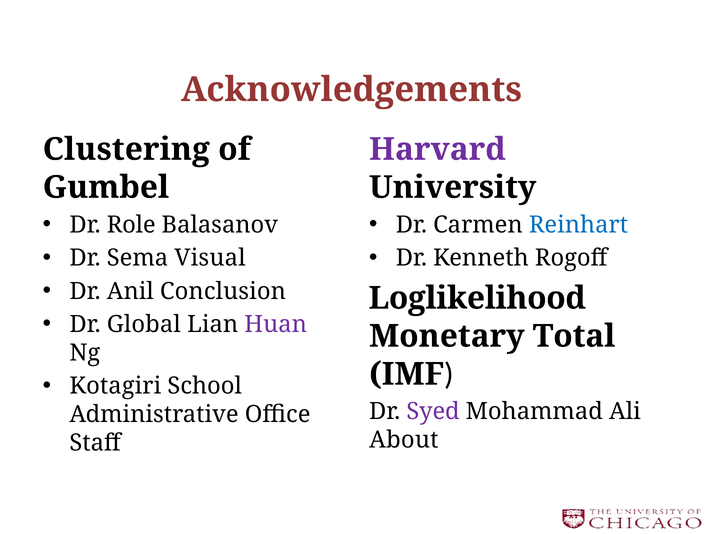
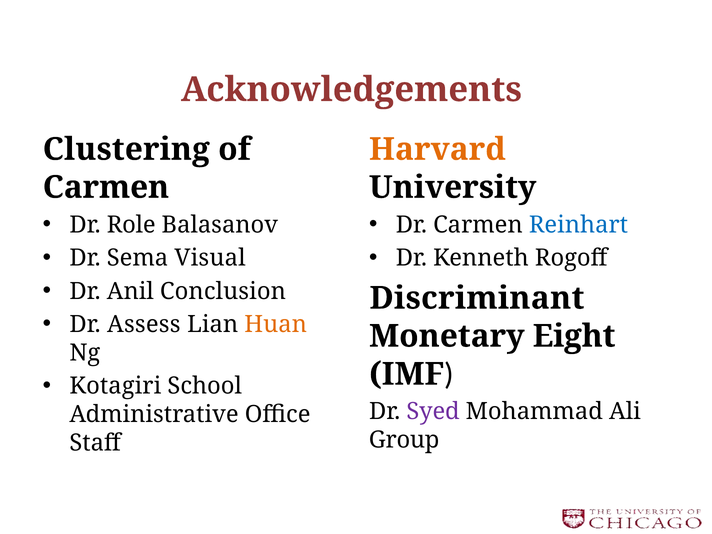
Harvard colour: purple -> orange (437, 149)
Gumbel: Gumbel -> Carmen (106, 187)
Loglikelihood: Loglikelihood -> Discriminant (477, 298)
Global: Global -> Assess (144, 324)
Huan colour: purple -> orange (276, 324)
Total: Total -> Eight (574, 336)
About: About -> Group (404, 440)
